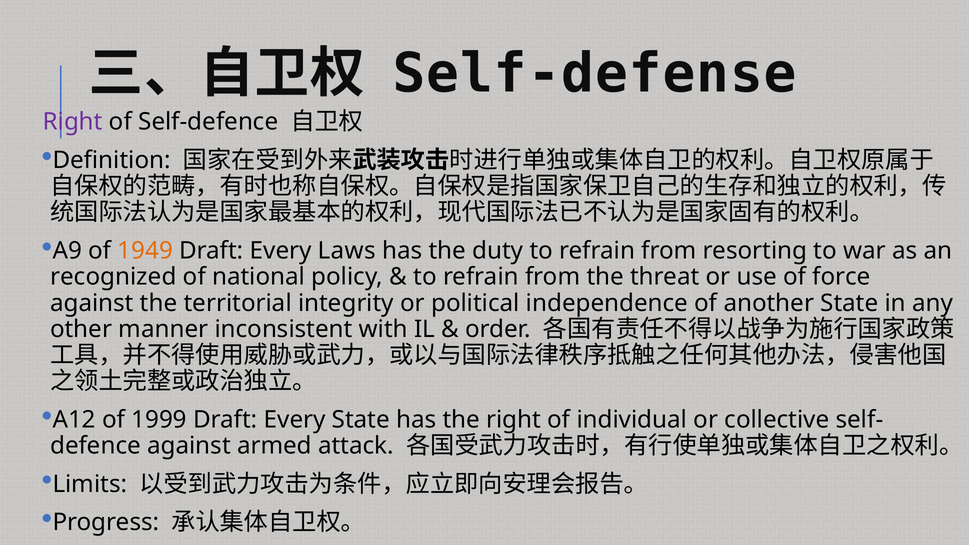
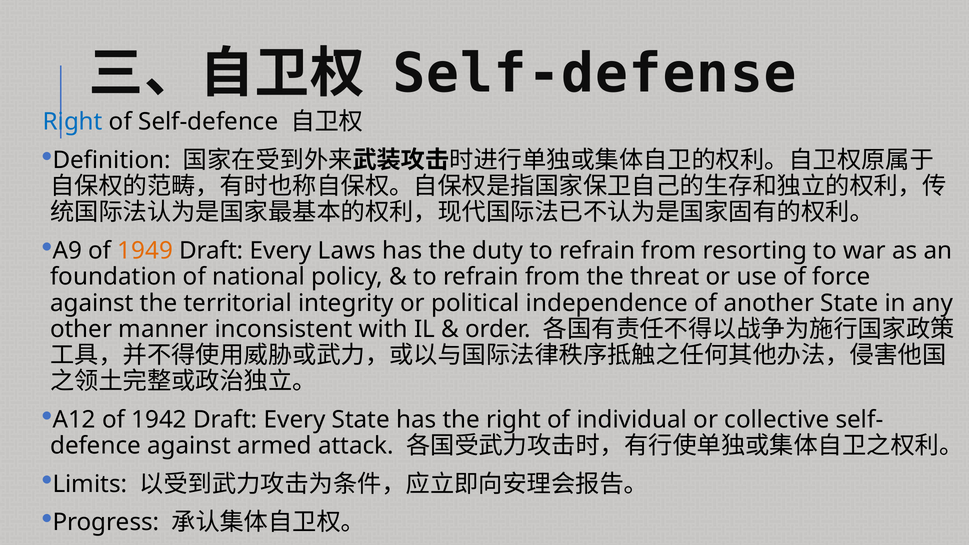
Right colour: purple -> blue (73, 122)
recognized: recognized -> foundation (113, 277)
1999: 1999 -> 1942 (159, 420)
